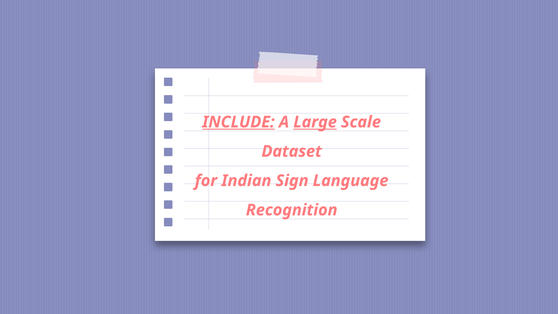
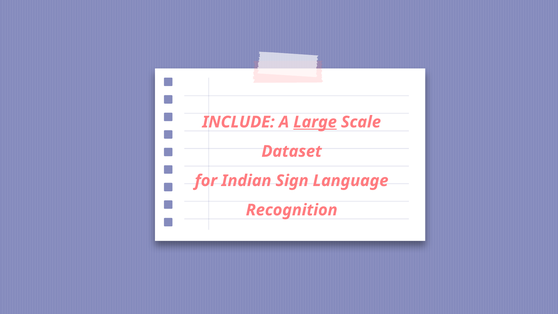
INCLUDE underline: present -> none (238, 122)
